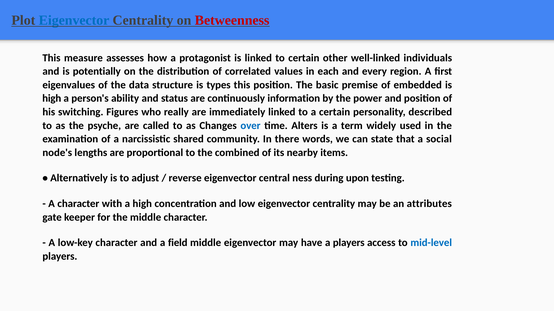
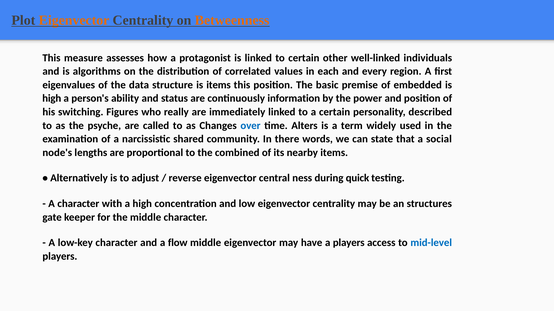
Eigenvector colour: blue -> orange (74, 20)
Betweenness colour: red -> orange (232, 20)
potentially: potentially -> algorithms (97, 72)
is types: types -> items (219, 85)
upon: upon -> quick (357, 178)
attributes: attributes -> structures (429, 204)
field: field -> flow (178, 243)
